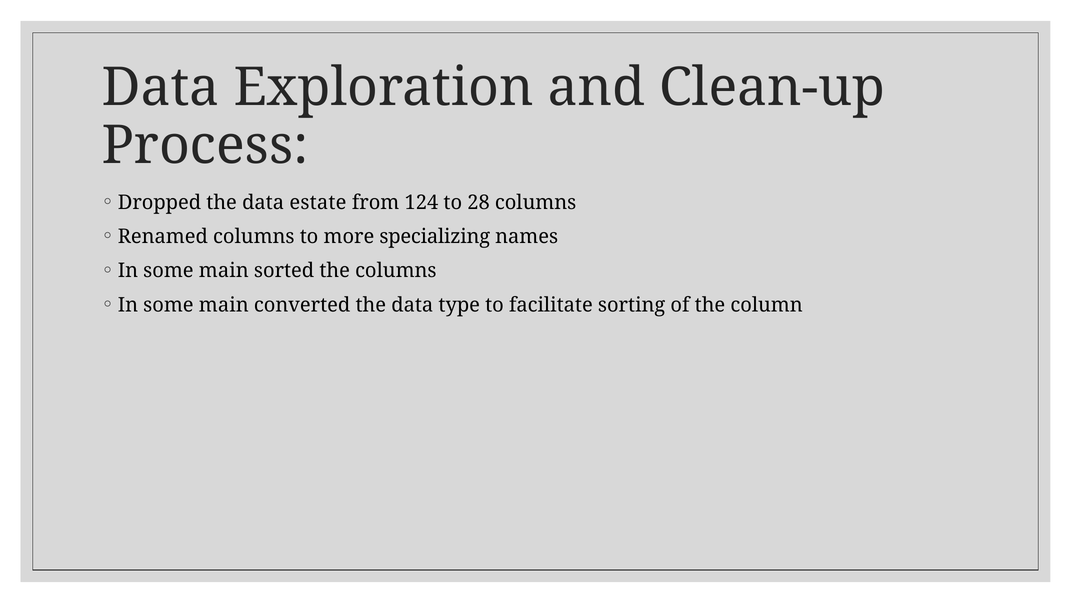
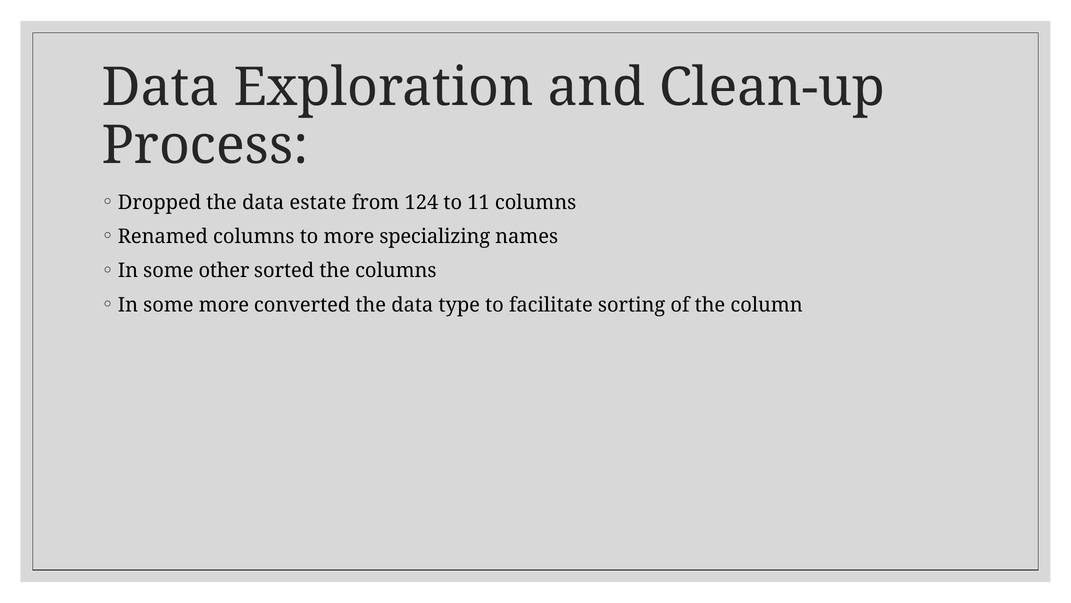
28: 28 -> 11 (478, 202)
main: main -> other (224, 271)
main: main -> more (224, 305)
